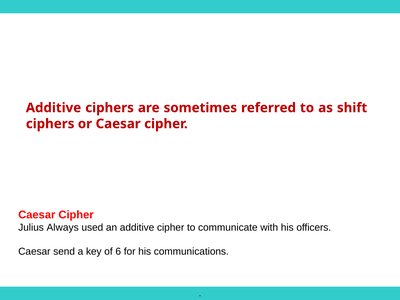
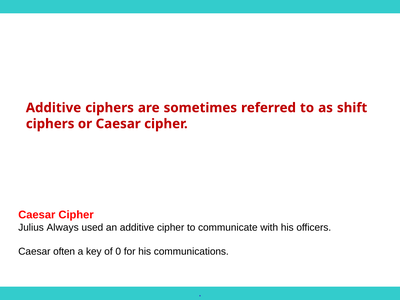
send: send -> often (64, 251)
6: 6 -> 0 (118, 251)
